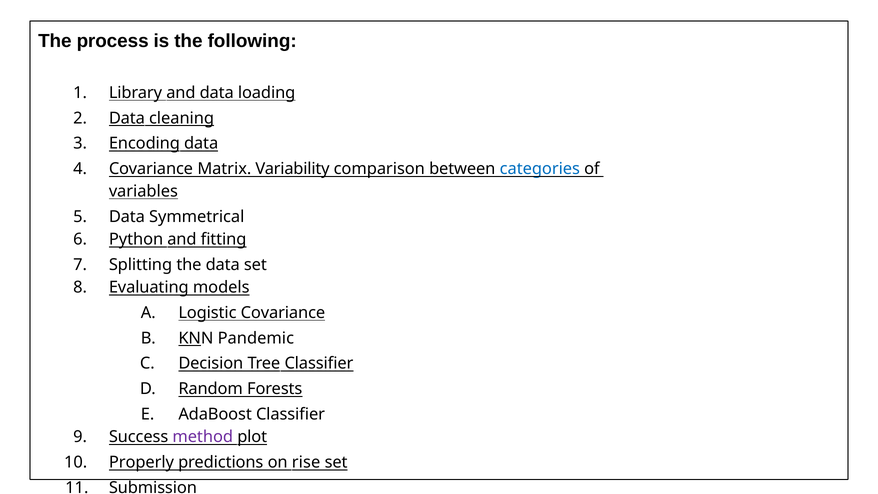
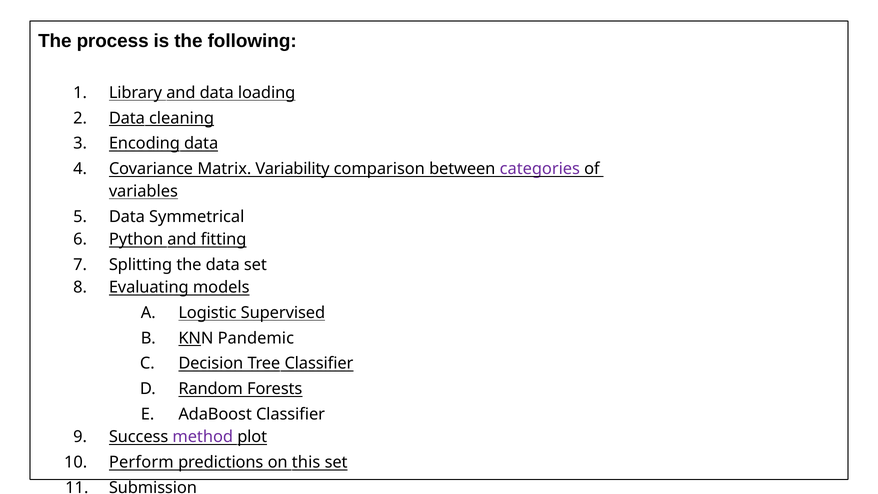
categories colour: blue -> purple (540, 169)
Logistic Covariance: Covariance -> Supervised (283, 313)
Properly: Properly -> Perform (141, 462)
rise: rise -> this (306, 462)
